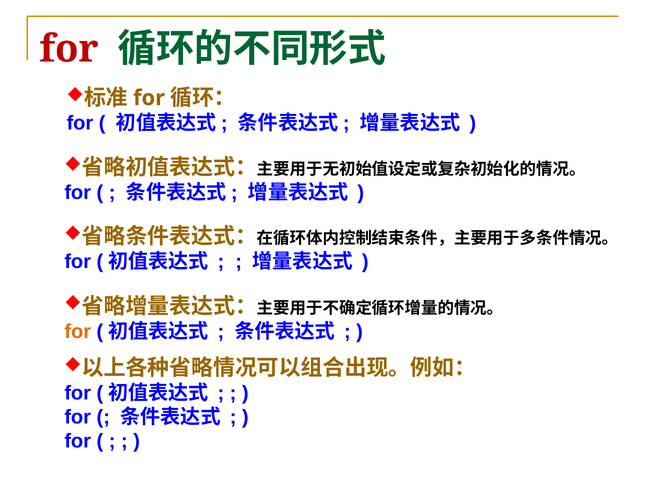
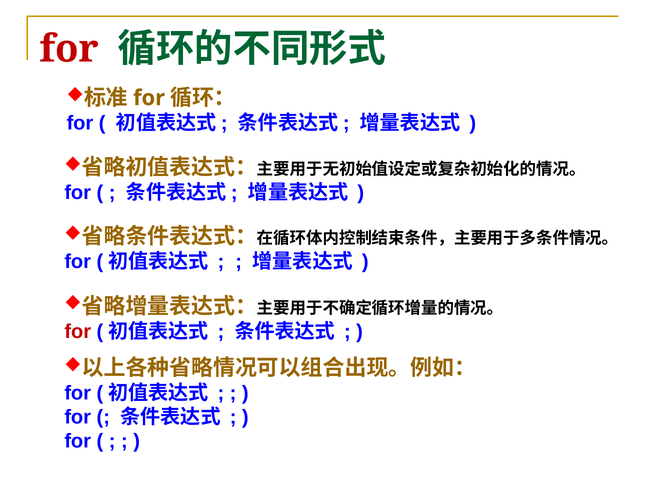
for colour: orange -> red (78, 331)
